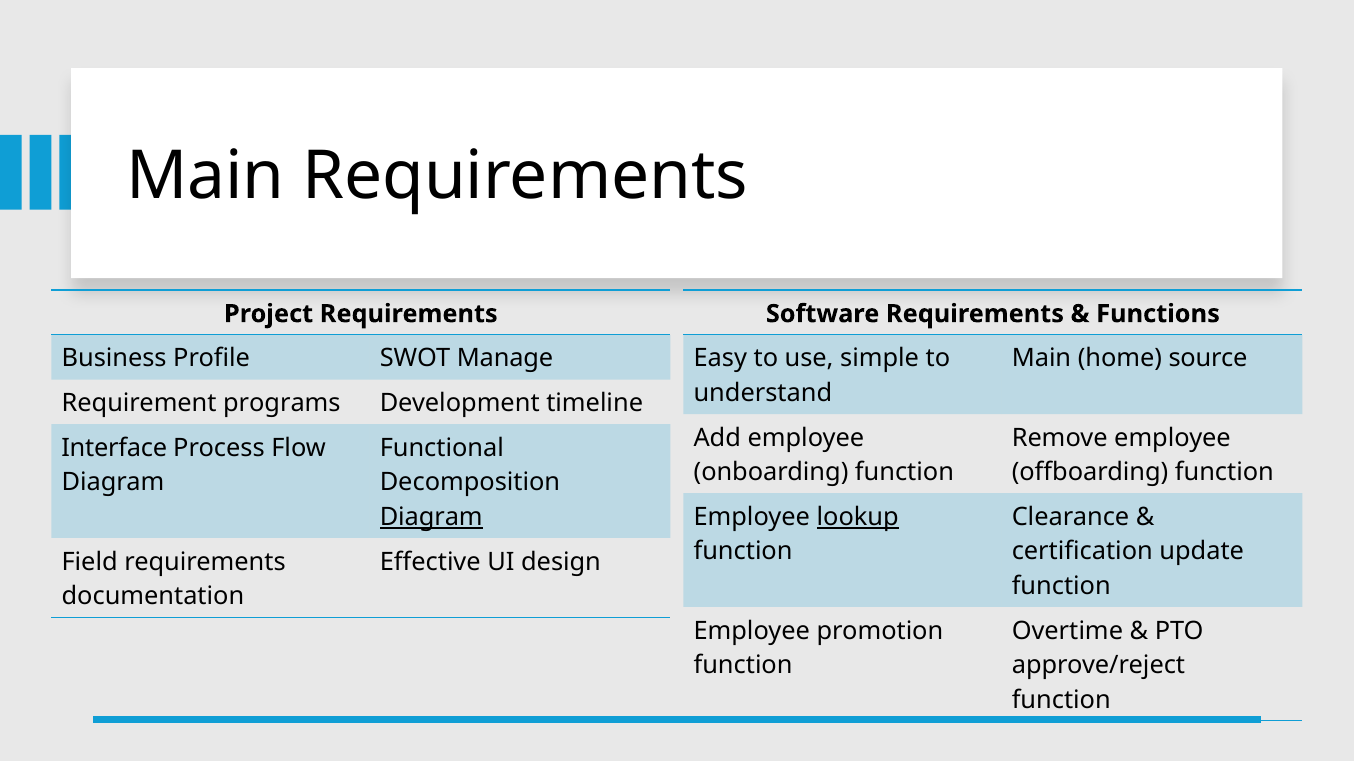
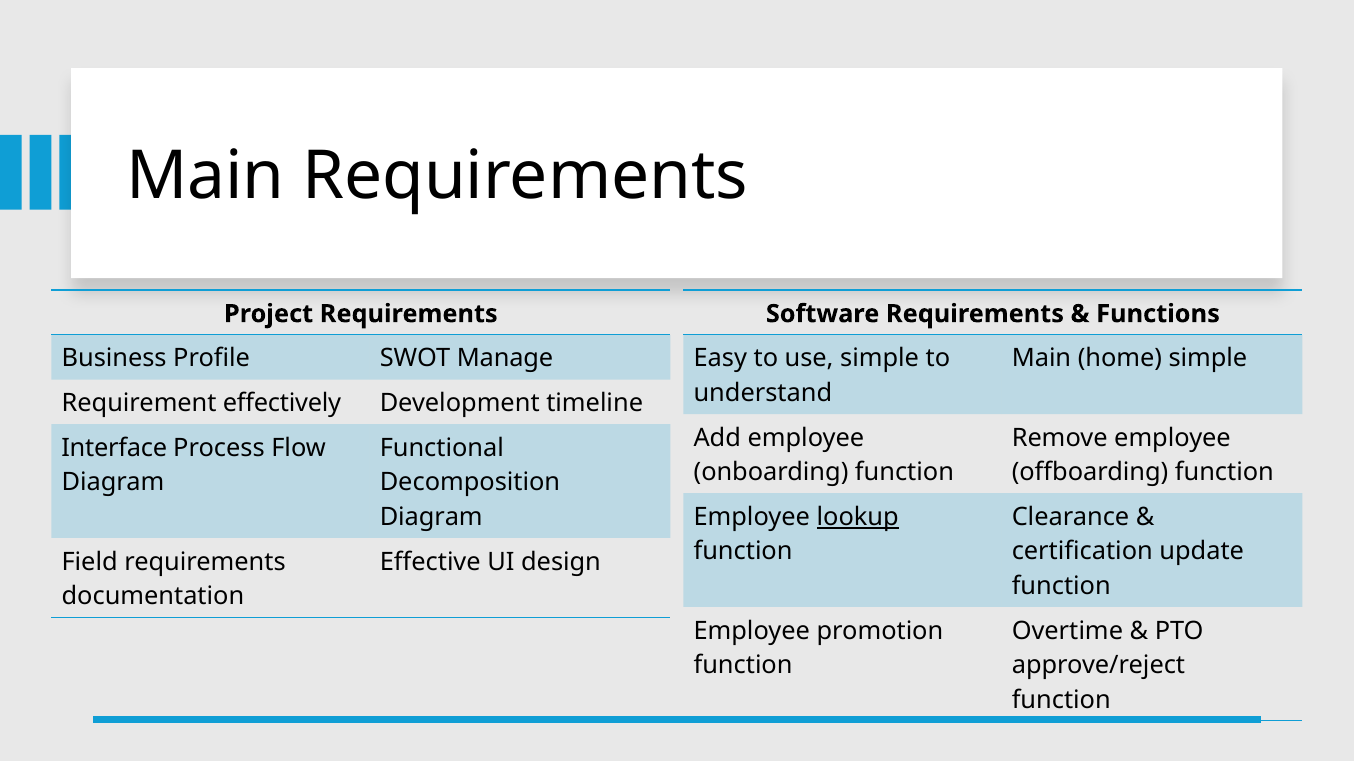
home source: source -> simple (1208, 359)
programs: programs -> effectively (282, 404)
Diagram underline: present -> none (431, 517)
